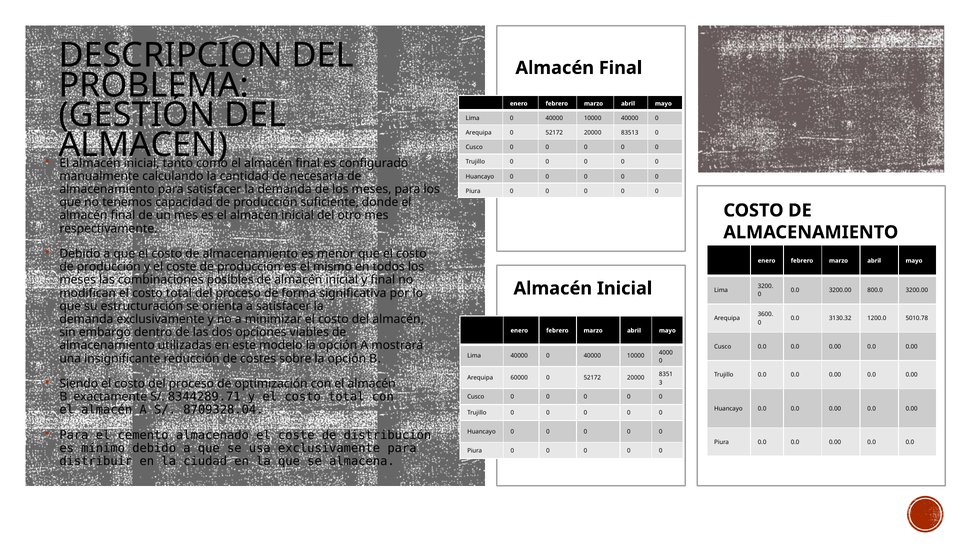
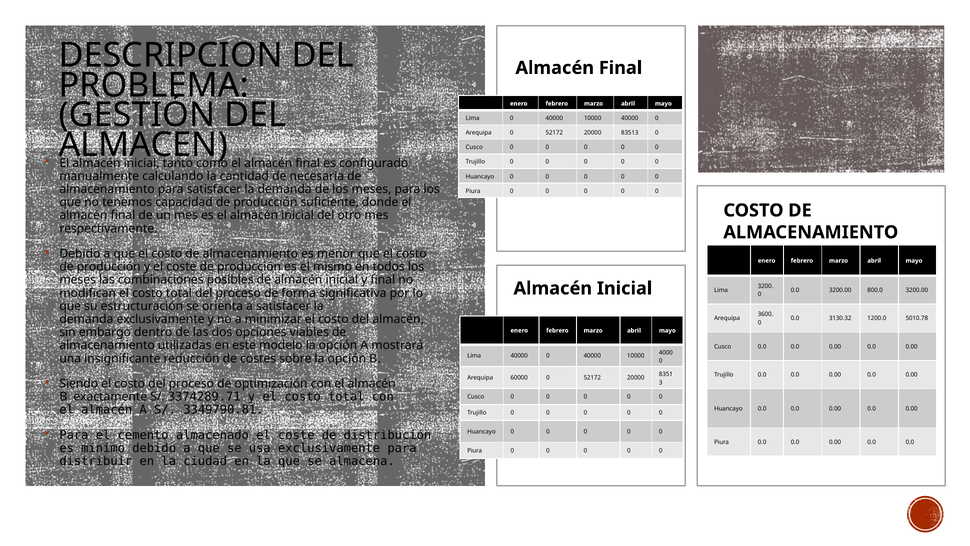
8344289.71: 8344289.71 -> 3374289.71 (204, 397)
8709328.04: 8709328.04 -> 3349790.81 (223, 410)
